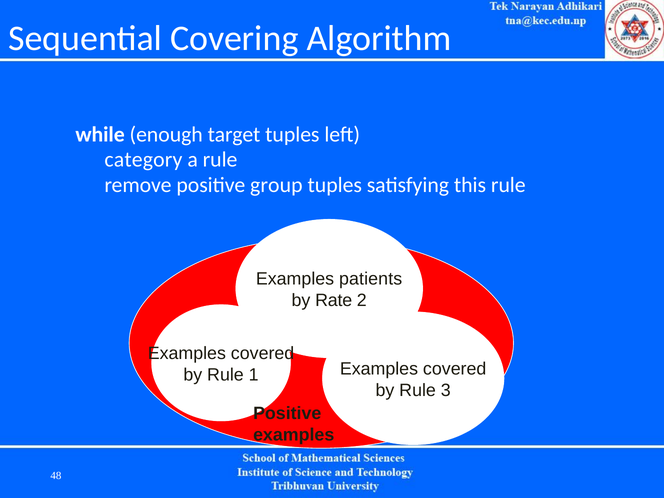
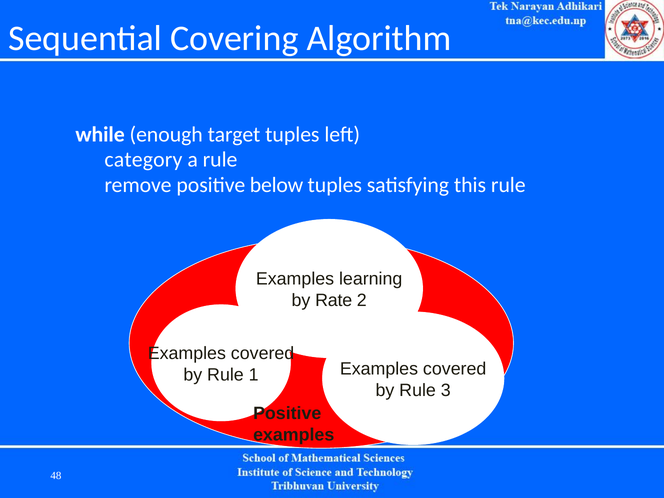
group: group -> below (277, 185)
patients: patients -> learning (371, 279)
